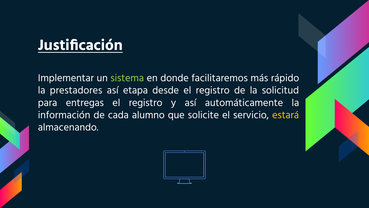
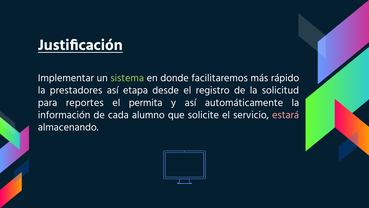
entregas: entregas -> reportes (85, 102)
registro: registro -> permita (146, 102)
estará colour: yellow -> pink (286, 115)
